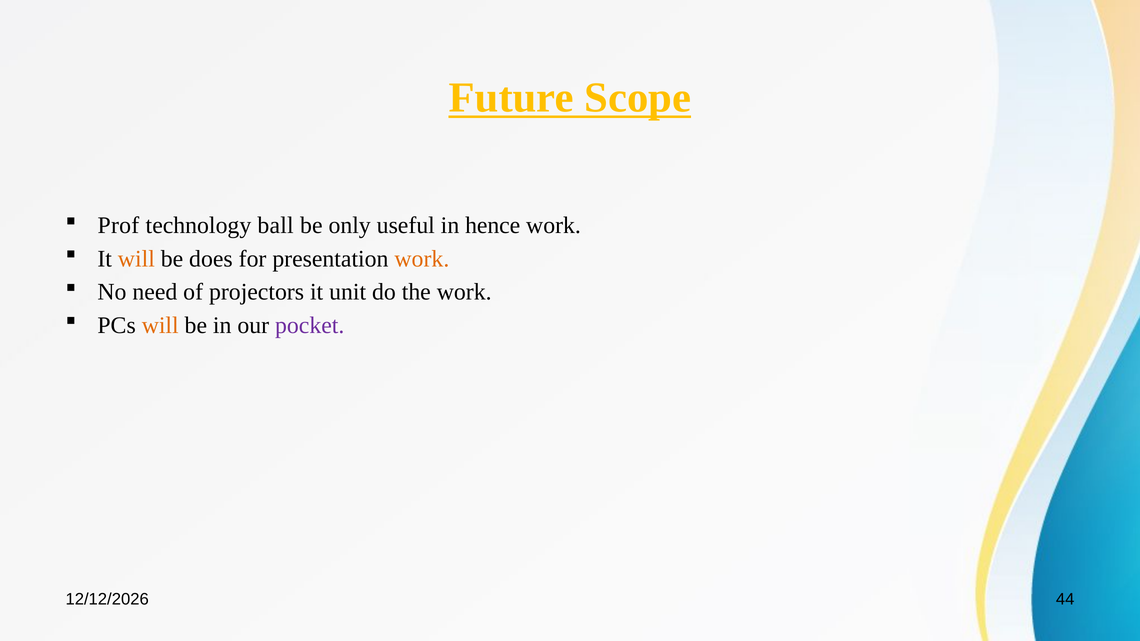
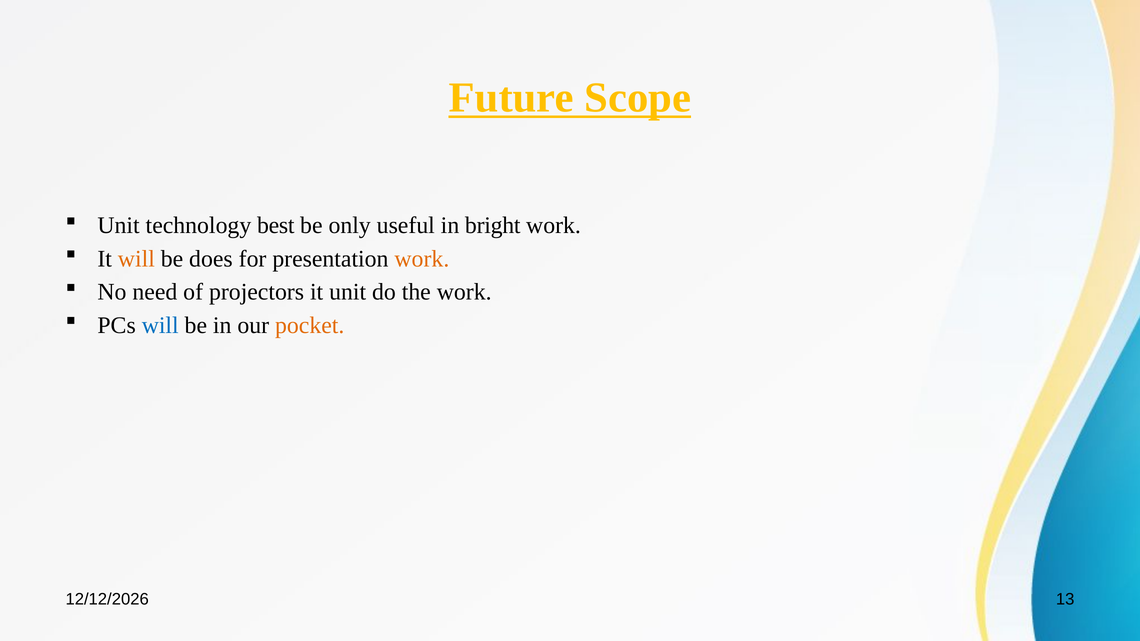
Prof: Prof -> Unit (119, 226)
ball: ball -> best (276, 226)
hence: hence -> bright (493, 226)
will colour: orange -> blue (160, 325)
pocket colour: purple -> orange (310, 325)
44: 44 -> 13 (1065, 599)
